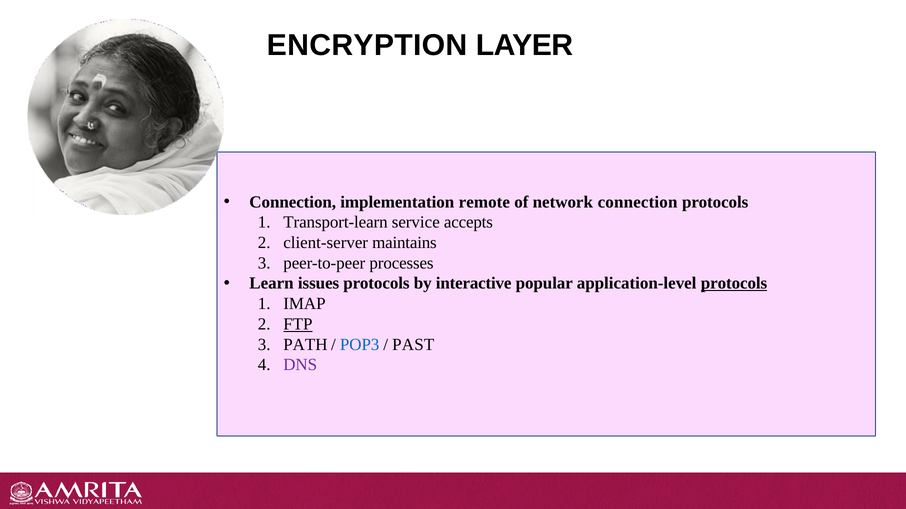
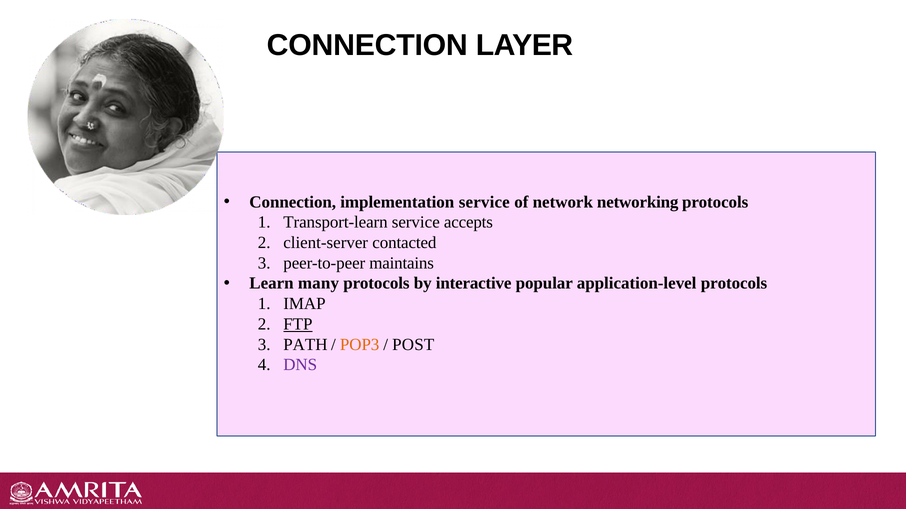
ENCRYPTION: ENCRYPTION -> CONNECTION (367, 46)
implementation remote: remote -> service (484, 202)
network connection: connection -> networking (638, 202)
maintains: maintains -> contacted (404, 243)
processes: processes -> maintains (402, 263)
issues: issues -> many (318, 284)
protocols underline: present -> none (734, 284)
POP3 colour: blue -> orange (360, 345)
PAST: PAST -> POST (413, 345)
